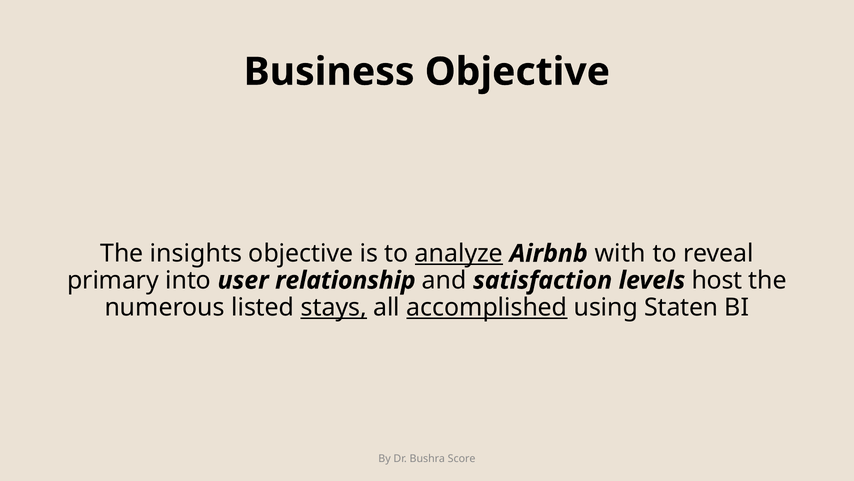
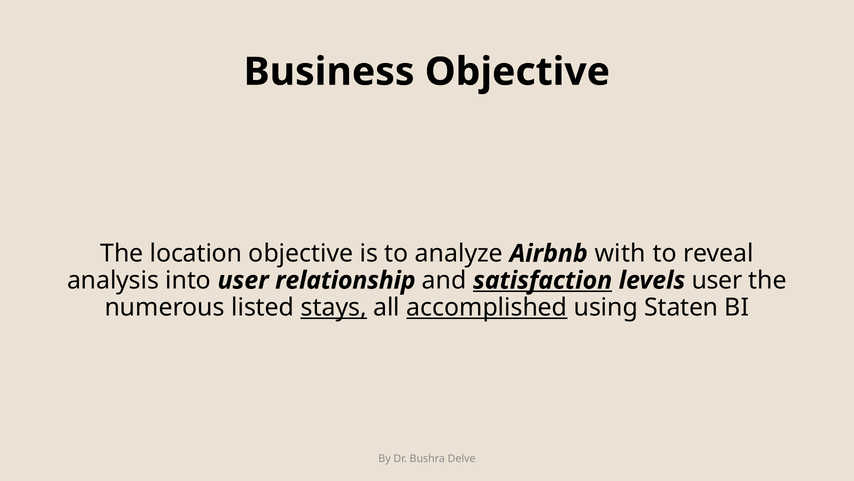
insights: insights -> location (196, 253)
analyze underline: present -> none (459, 253)
primary: primary -> analysis (113, 280)
satisfaction underline: none -> present (543, 280)
levels host: host -> user (717, 280)
Score: Score -> Delve (462, 458)
